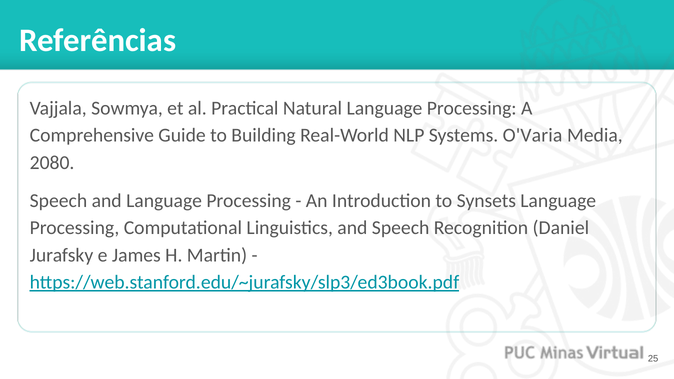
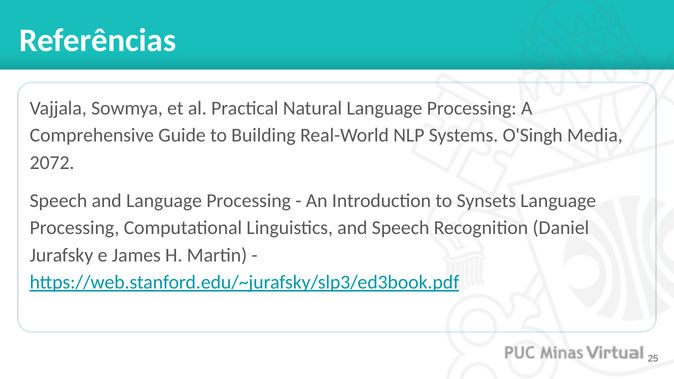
O'Varia: O'Varia -> O'Singh (533, 136)
2080: 2080 -> 2072 (52, 163)
